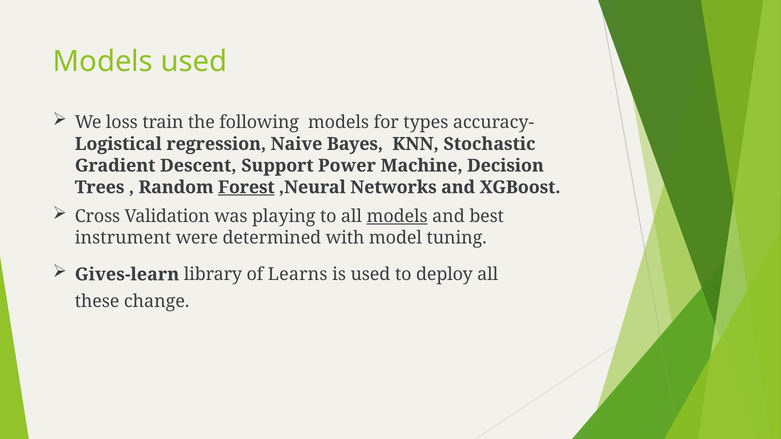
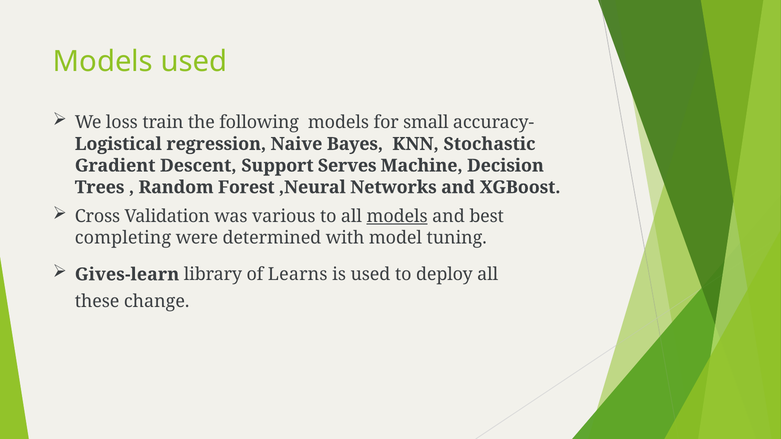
types: types -> small (426, 122)
Power: Power -> Serves (347, 166)
Forest underline: present -> none (246, 187)
playing: playing -> various (284, 216)
instrument: instrument -> completing (123, 238)
